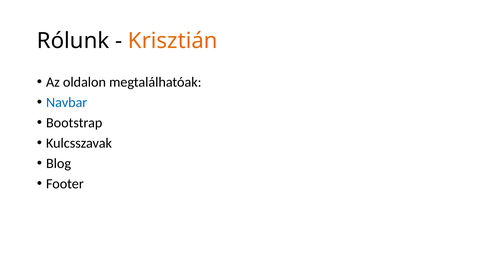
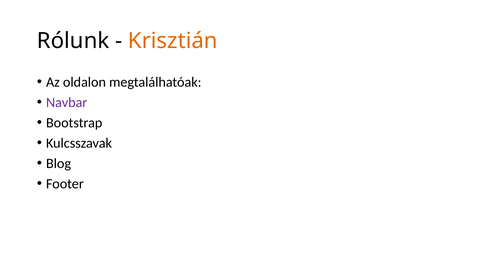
Navbar colour: blue -> purple (67, 102)
